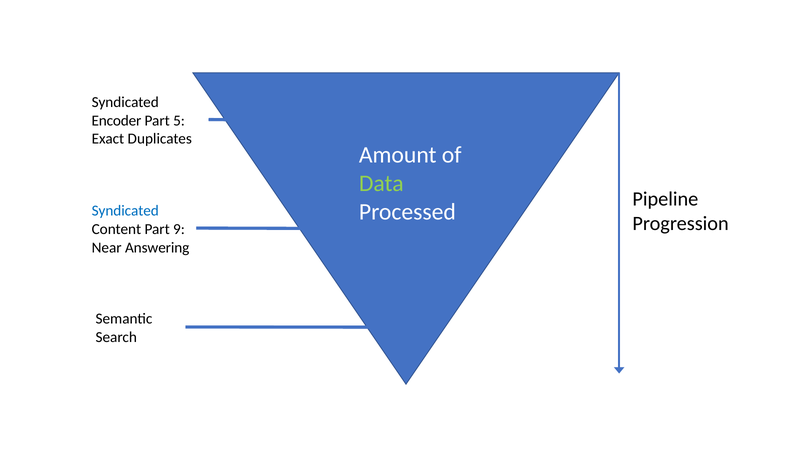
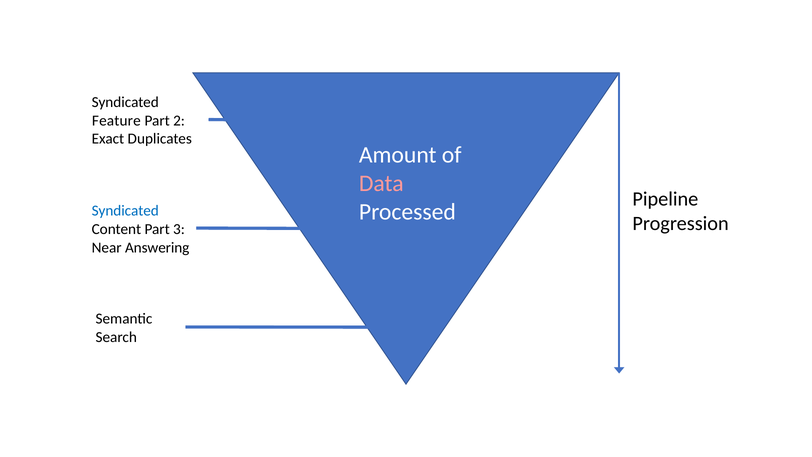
Encoder: Encoder -> Feature (116, 121)
5: 5 -> 2 (179, 121)
Data colour: light green -> pink (381, 183)
9: 9 -> 3 (179, 229)
